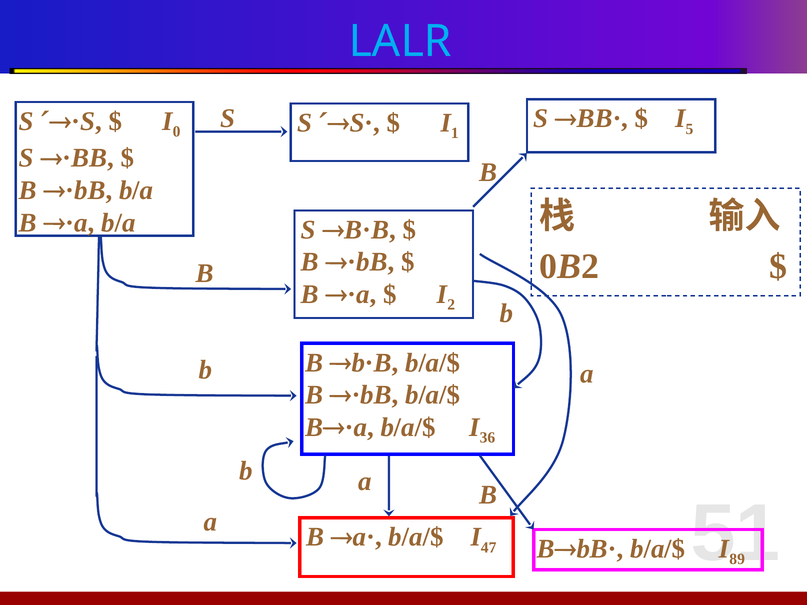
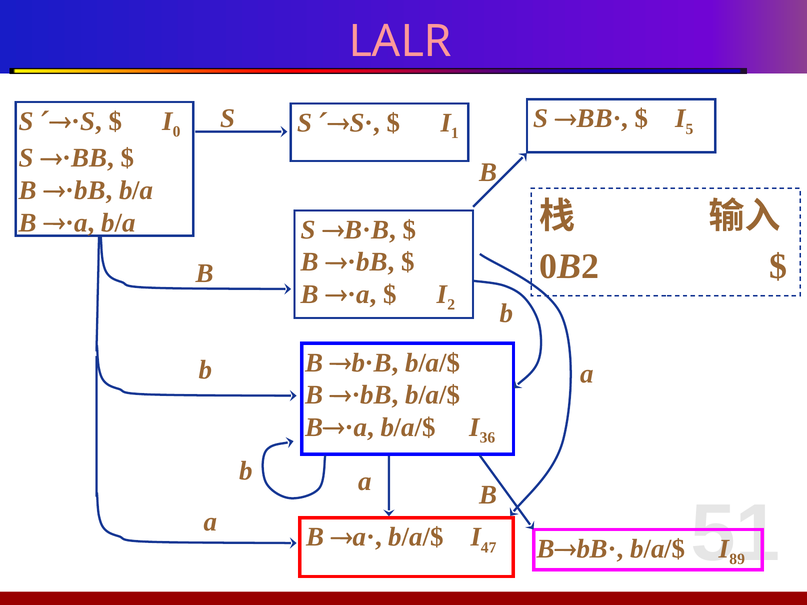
LALR colour: light blue -> pink (400, 41)
